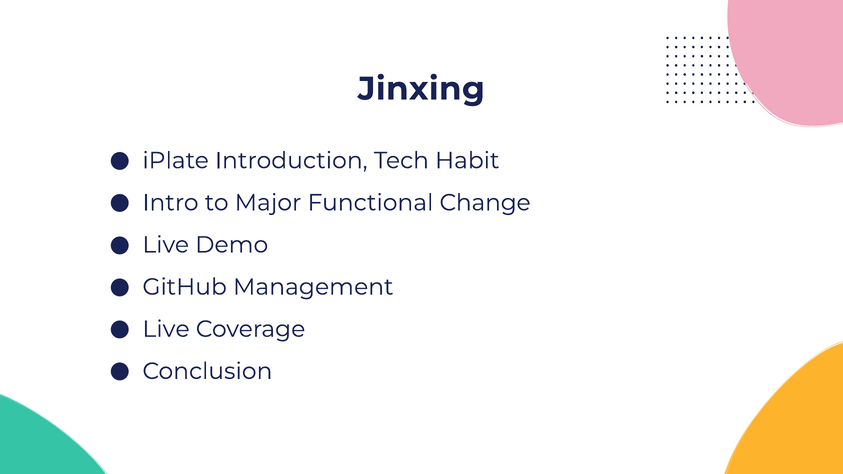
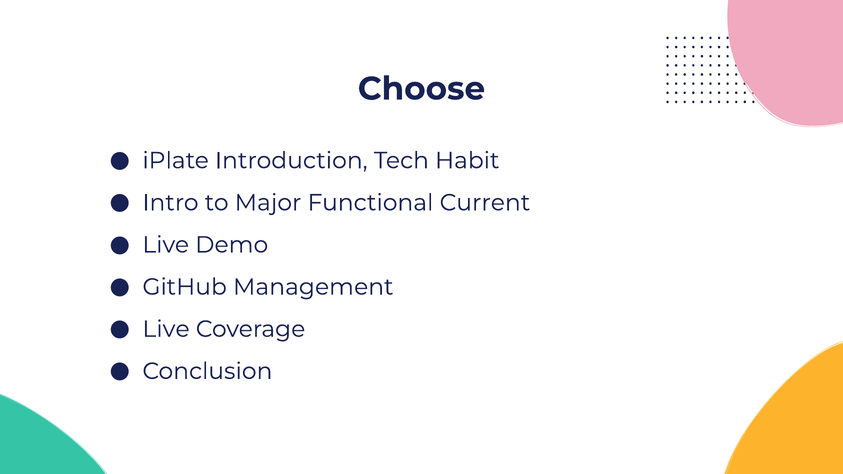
Jinxing: Jinxing -> Choose (421, 89)
Change: Change -> Current (485, 203)
